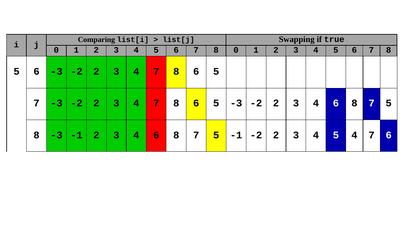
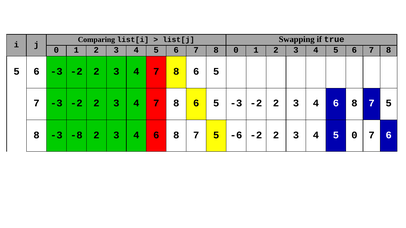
-3 -1: -1 -> -8 (76, 135)
5 -1: -1 -> -6 (236, 135)
5 4: 4 -> 0 (354, 135)
